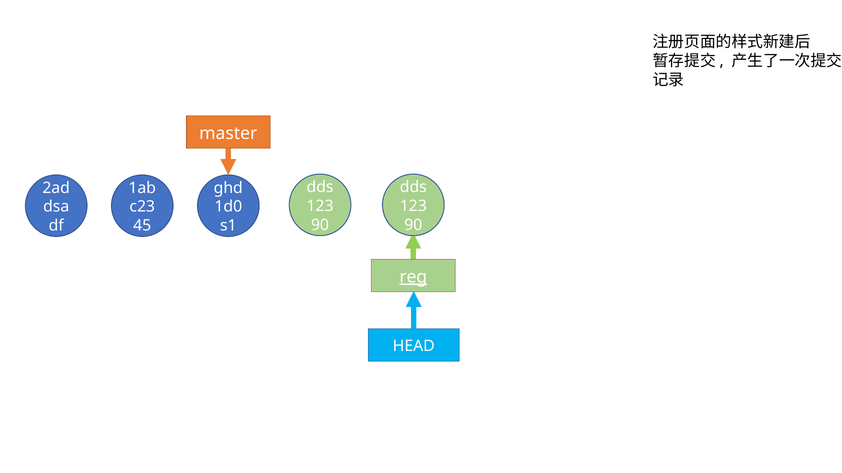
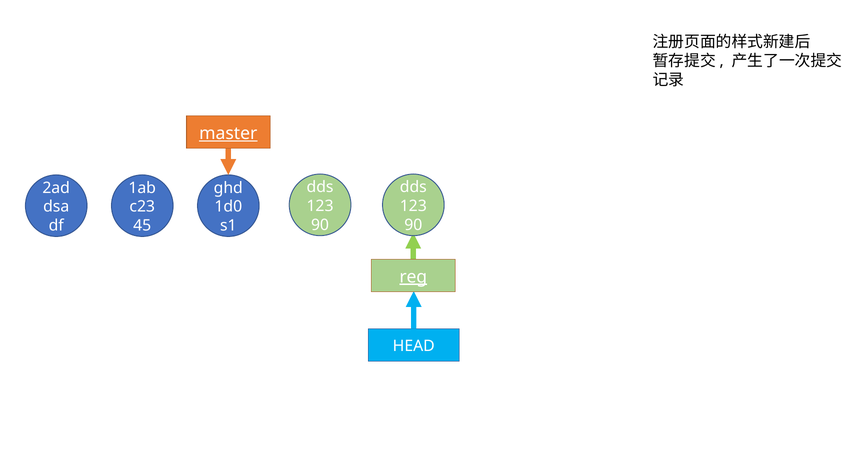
master underline: none -> present (228, 133)
